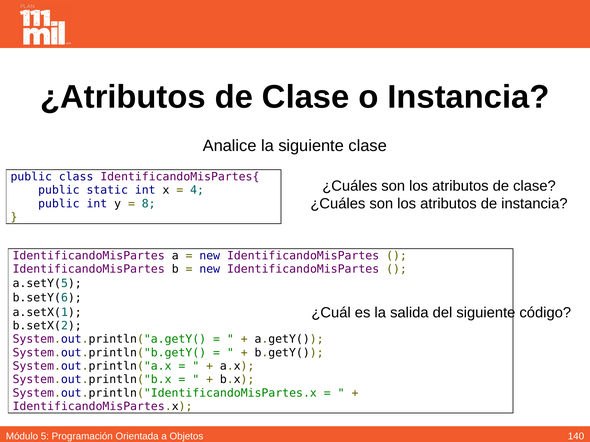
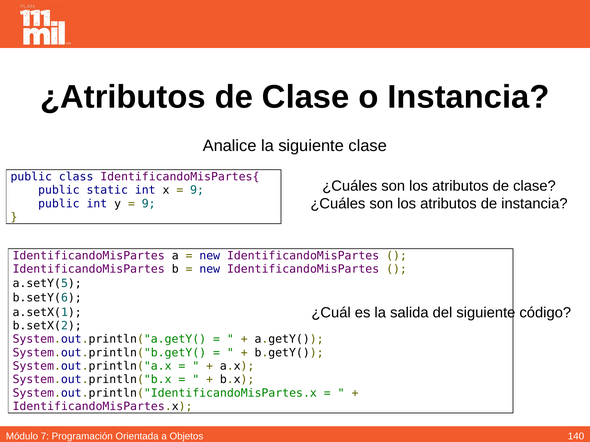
4: 4 -> 9 (197, 190)
8: 8 -> 9 (149, 204)
5: 5 -> 7 (45, 437)
